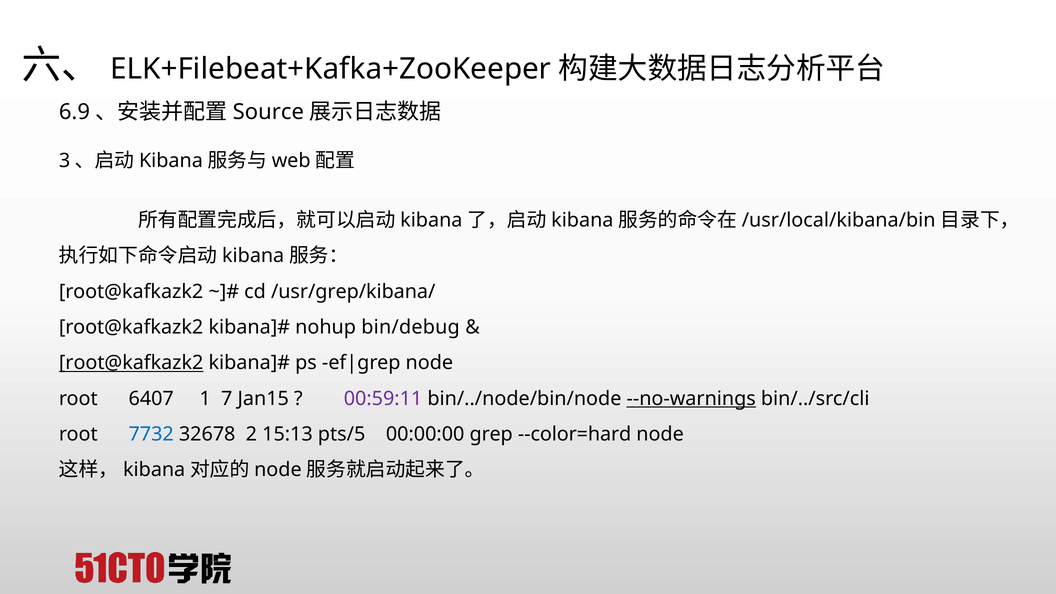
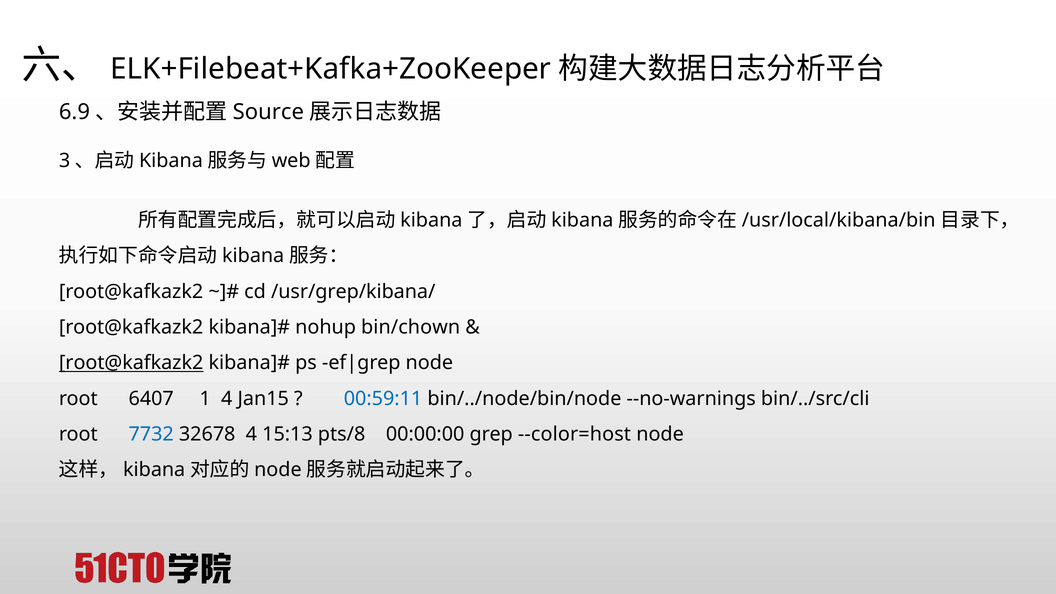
bin/debug: bin/debug -> bin/chown (411, 327)
1 7: 7 -> 4 (227, 398)
00:59:11 colour: purple -> blue (383, 398)
--no-warnings underline: present -> none (691, 398)
32678 2: 2 -> 4 (251, 434)
pts/5: pts/5 -> pts/8 (342, 434)
--color=hard: --color=hard -> --color=host (575, 434)
